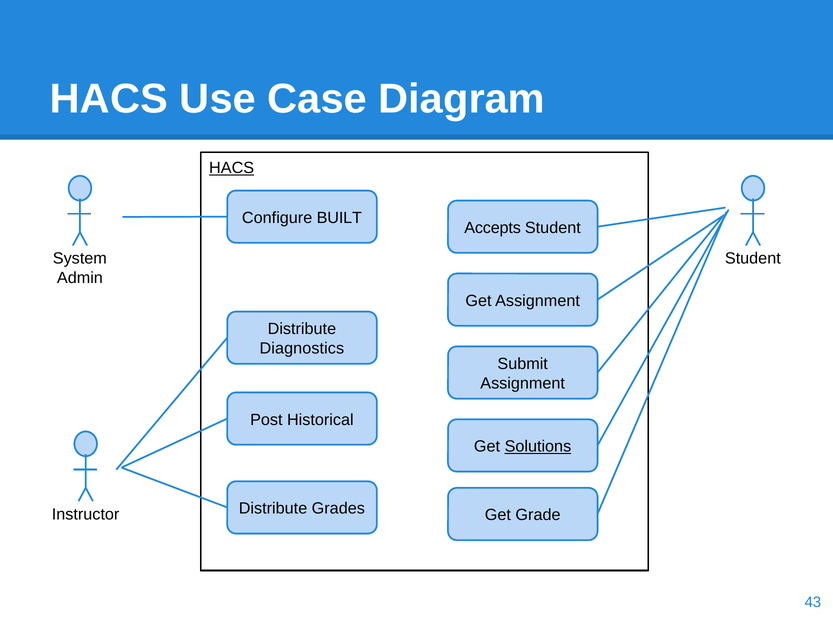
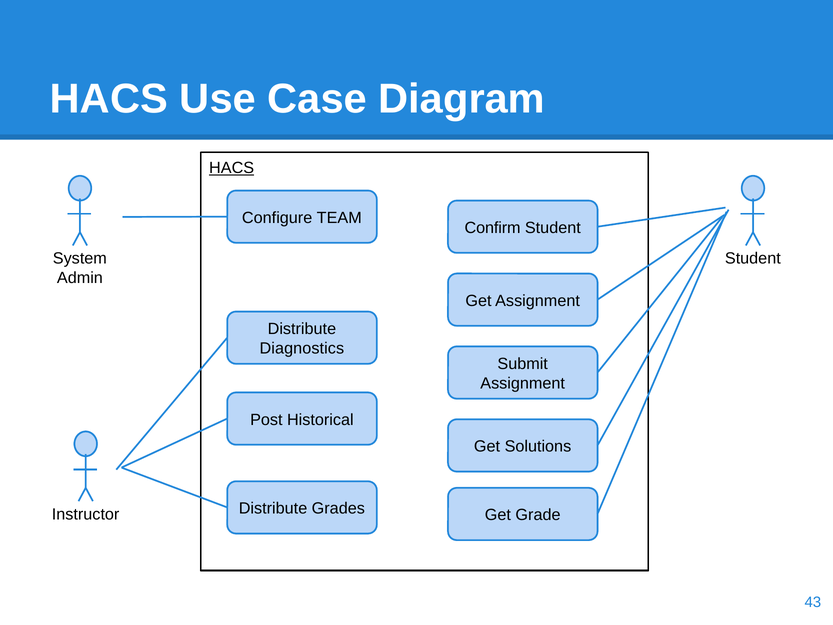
BUILT: BUILT -> TEAM (339, 218)
Accepts: Accepts -> Confirm (493, 228)
Solutions underline: present -> none (538, 446)
